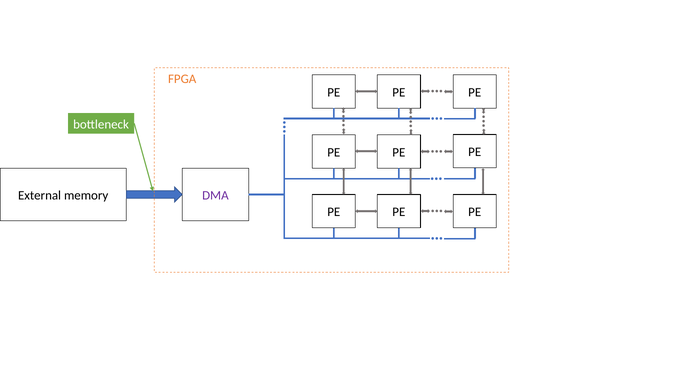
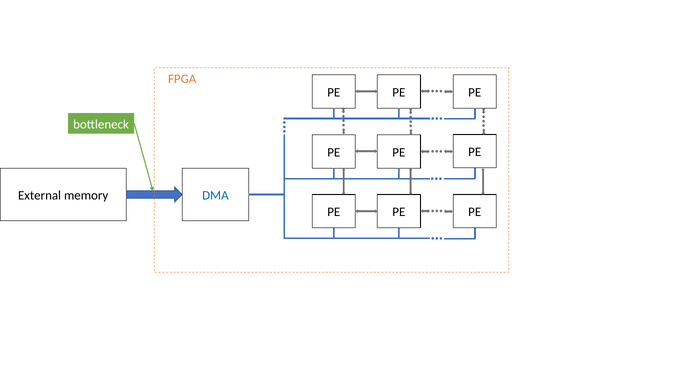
DMA colour: purple -> blue (215, 195)
